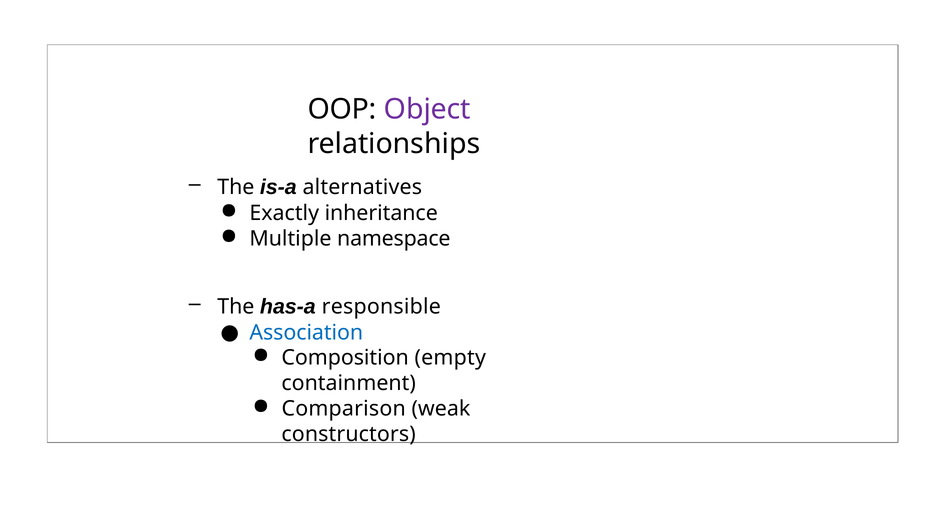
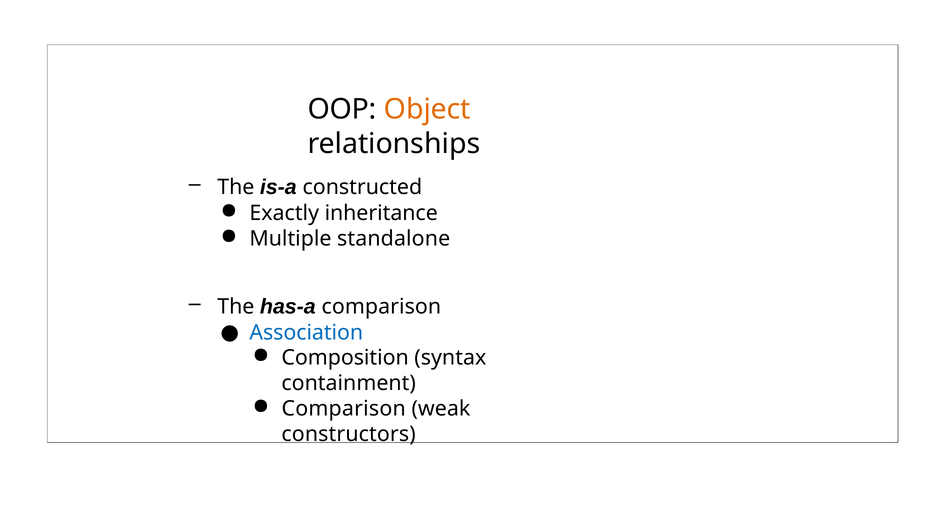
Object colour: purple -> orange (427, 110)
alternatives: alternatives -> constructed (362, 187)
namespace: namespace -> standalone (394, 239)
has-a responsible: responsible -> comparison (381, 307)
empty: empty -> syntax (450, 358)
